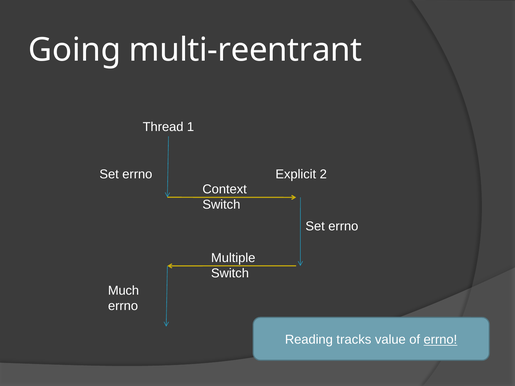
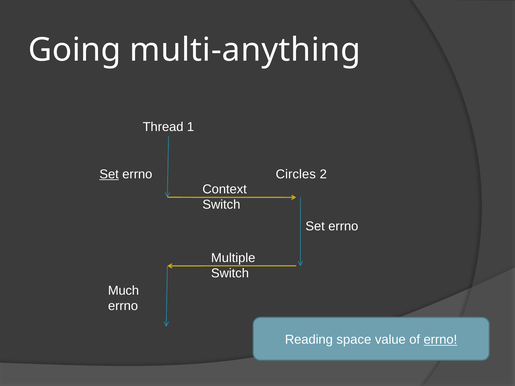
multi-reentrant: multi-reentrant -> multi-anything (245, 50)
Set underline: none -> present (109, 174)
Explicit: Explicit -> Circles (296, 174)
tracks: tracks -> space (354, 340)
